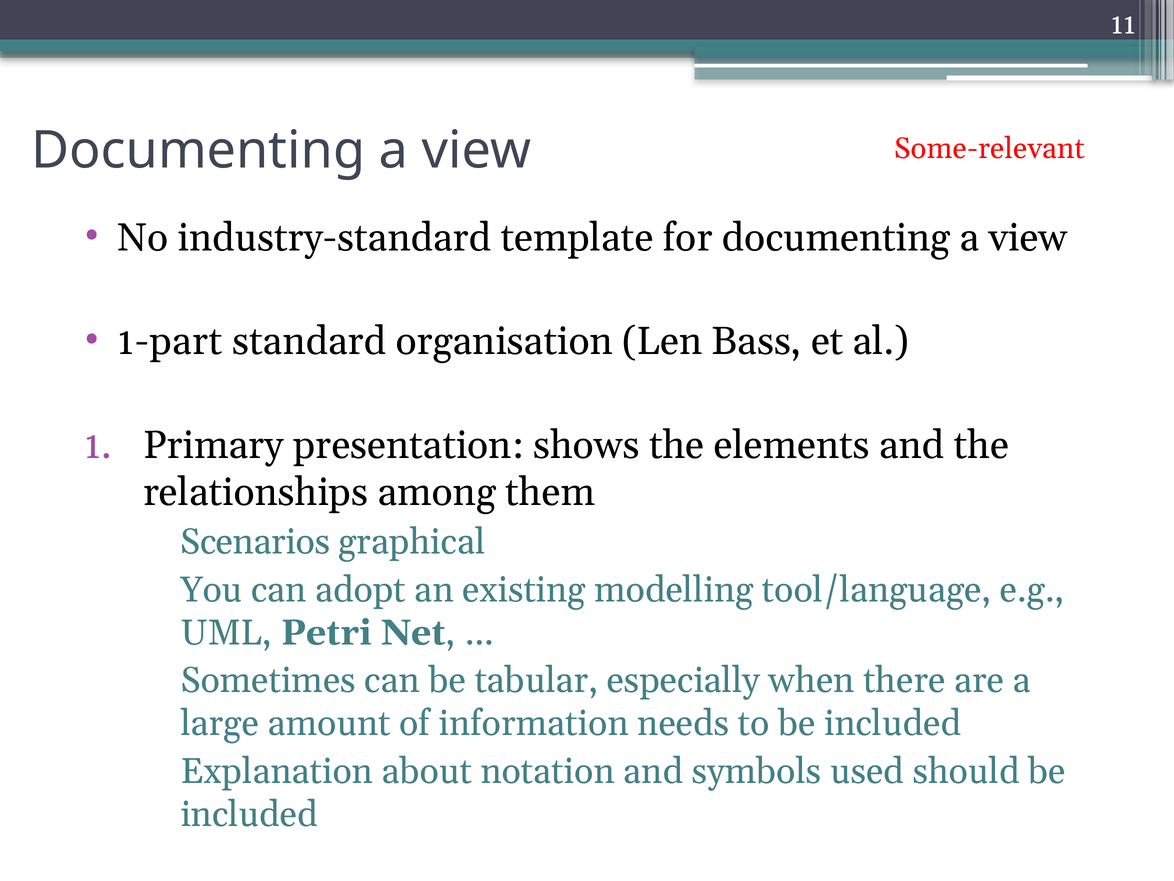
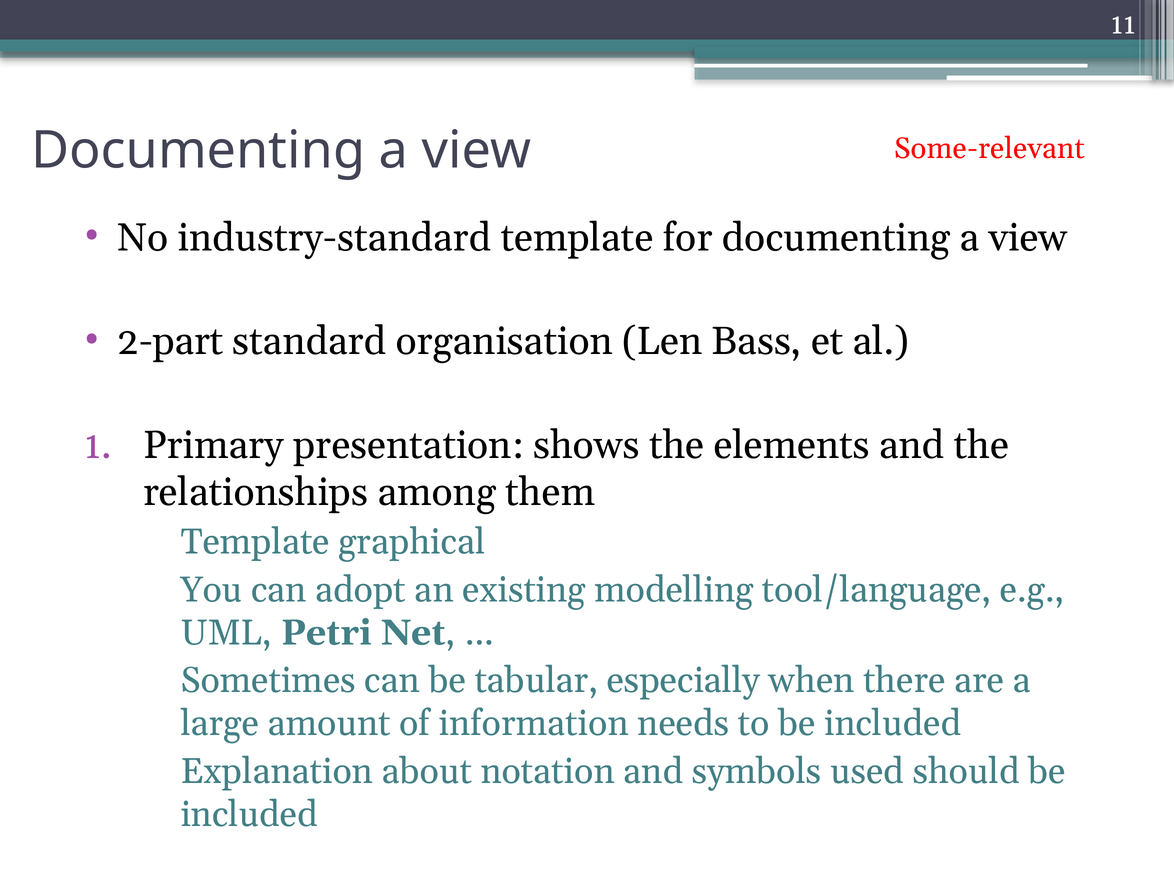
1-part: 1-part -> 2-part (170, 341)
Scenarios: Scenarios -> Template (255, 541)
